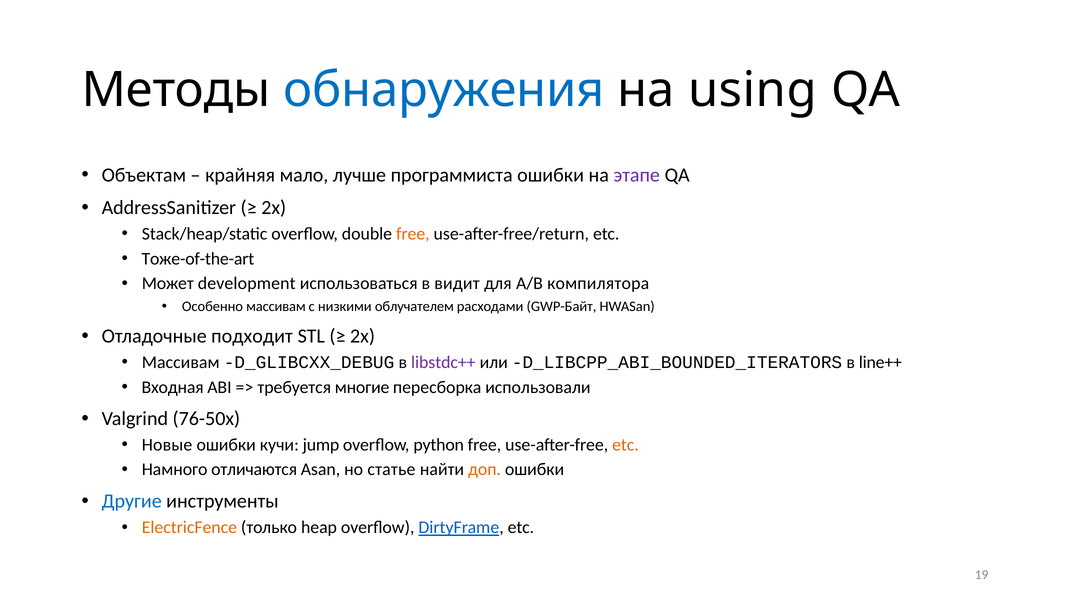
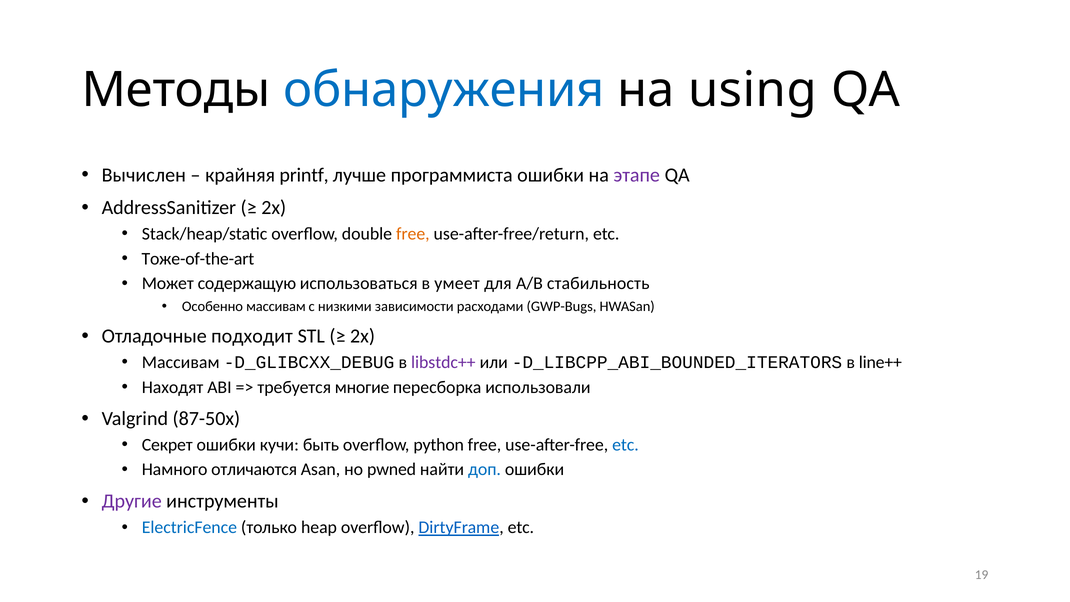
Объектам: Объектам -> Вычислен (144, 175)
мало: мало -> printf (304, 175)
development: development -> содержащую (247, 283)
видит: видит -> умеет (457, 283)
компилятора: компилятора -> стабильность (598, 283)
облучателем: облучателем -> зависимости (414, 306)
GWP-Байт: GWP-Байт -> GWP-Bugs (561, 306)
Входная: Входная -> Находят (173, 387)
76-50x: 76-50x -> 87-50x (206, 419)
Новые: Новые -> Секрет (167, 445)
jump: jump -> быть (321, 445)
etc colour: orange -> blue (625, 445)
статье: статье -> pwned (392, 469)
доп colour: orange -> blue (485, 469)
Другие colour: blue -> purple (132, 501)
ElectricFence colour: orange -> blue (189, 527)
